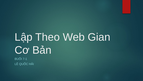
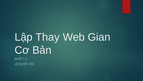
Theo: Theo -> Thay (48, 37)
